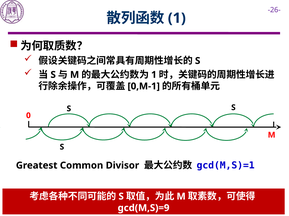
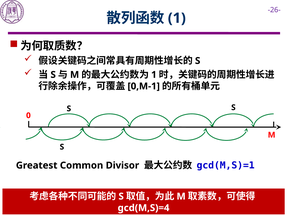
gcd(M,S)=9: gcd(M,S)=9 -> gcd(M,S)=4 (144, 209)
